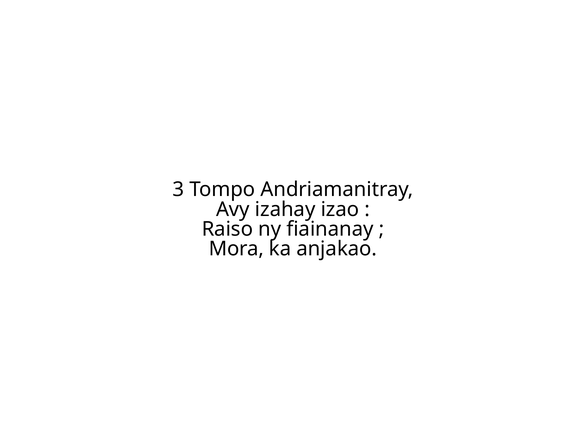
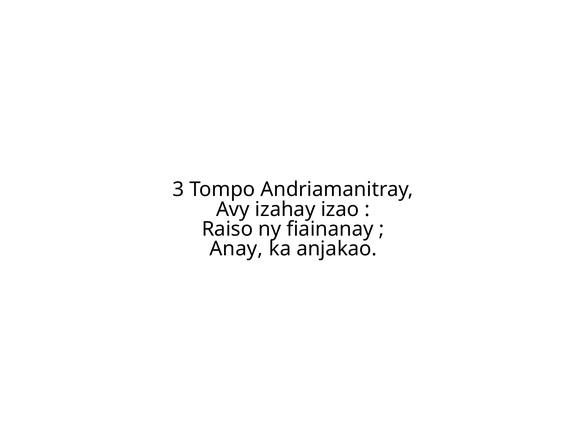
Mora: Mora -> Anay (236, 249)
